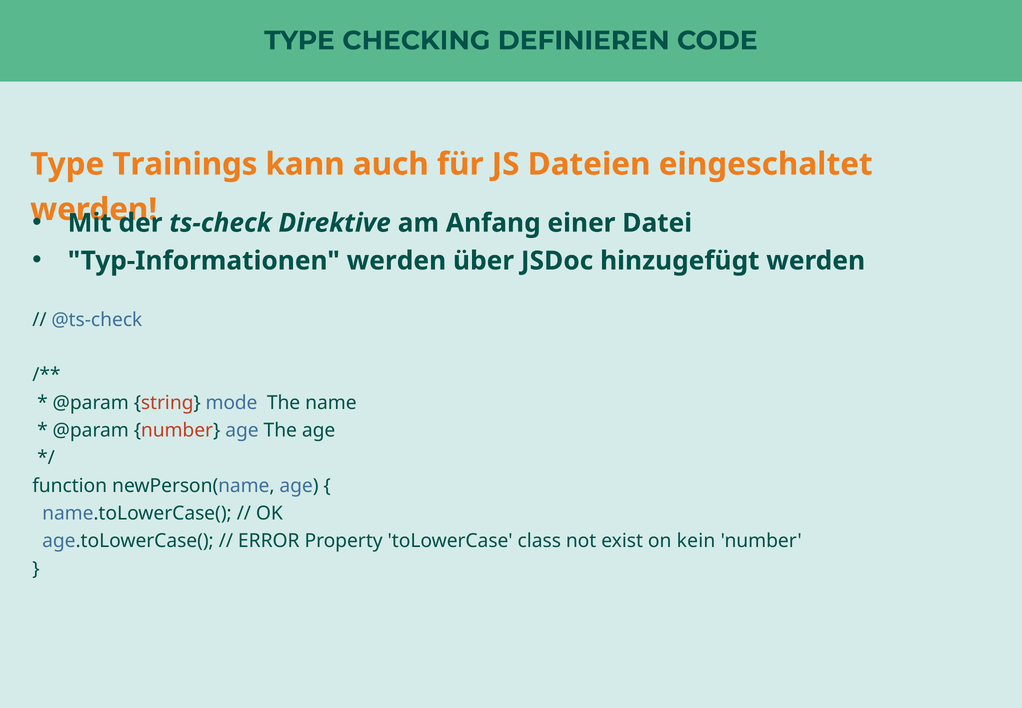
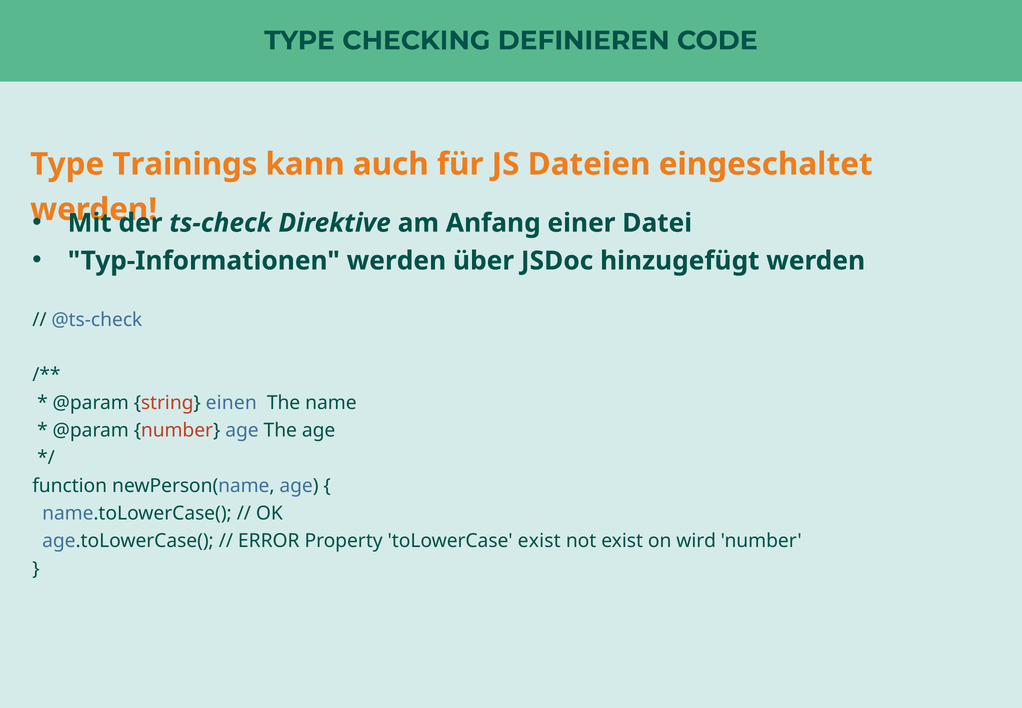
mode: mode -> einen (231, 402)
toLowerCase class: class -> exist (539, 541)
kein: kein -> wird (696, 541)
